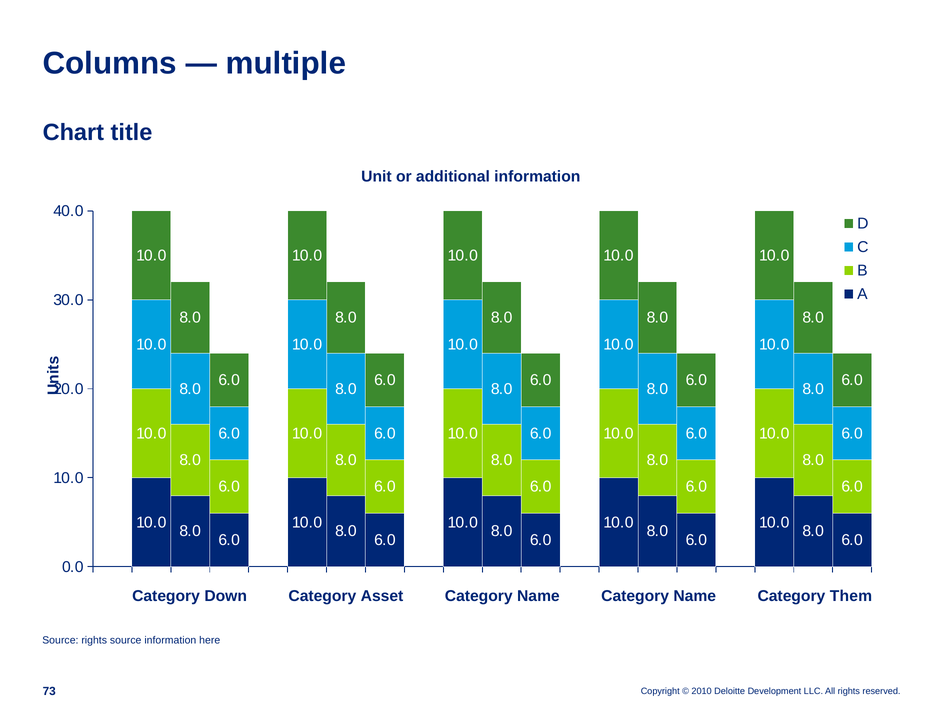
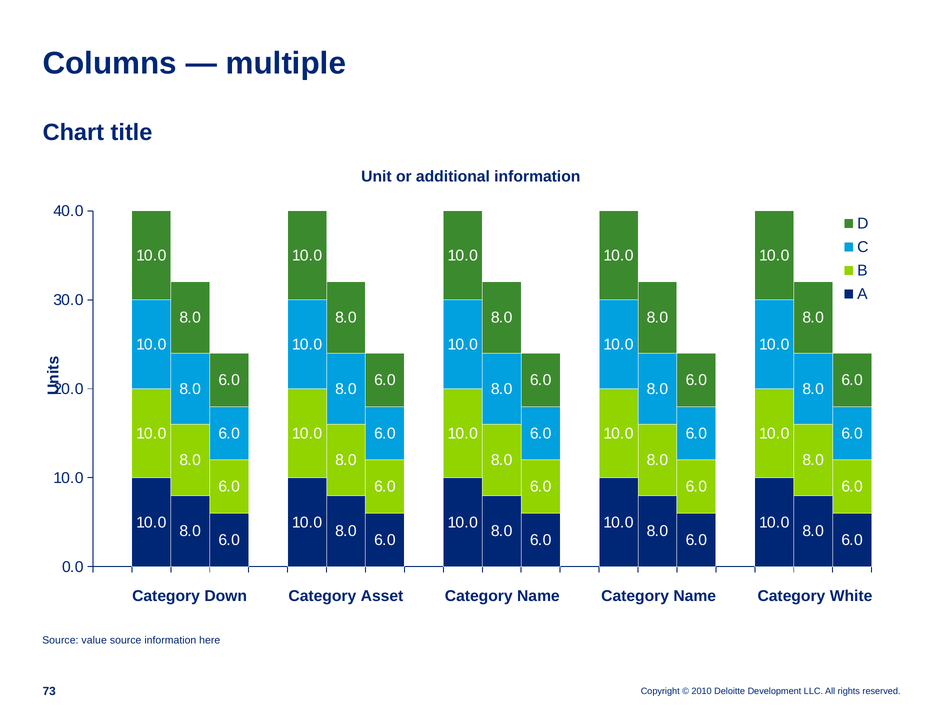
Them: Them -> White (851, 596)
Source rights: rights -> value (94, 641)
